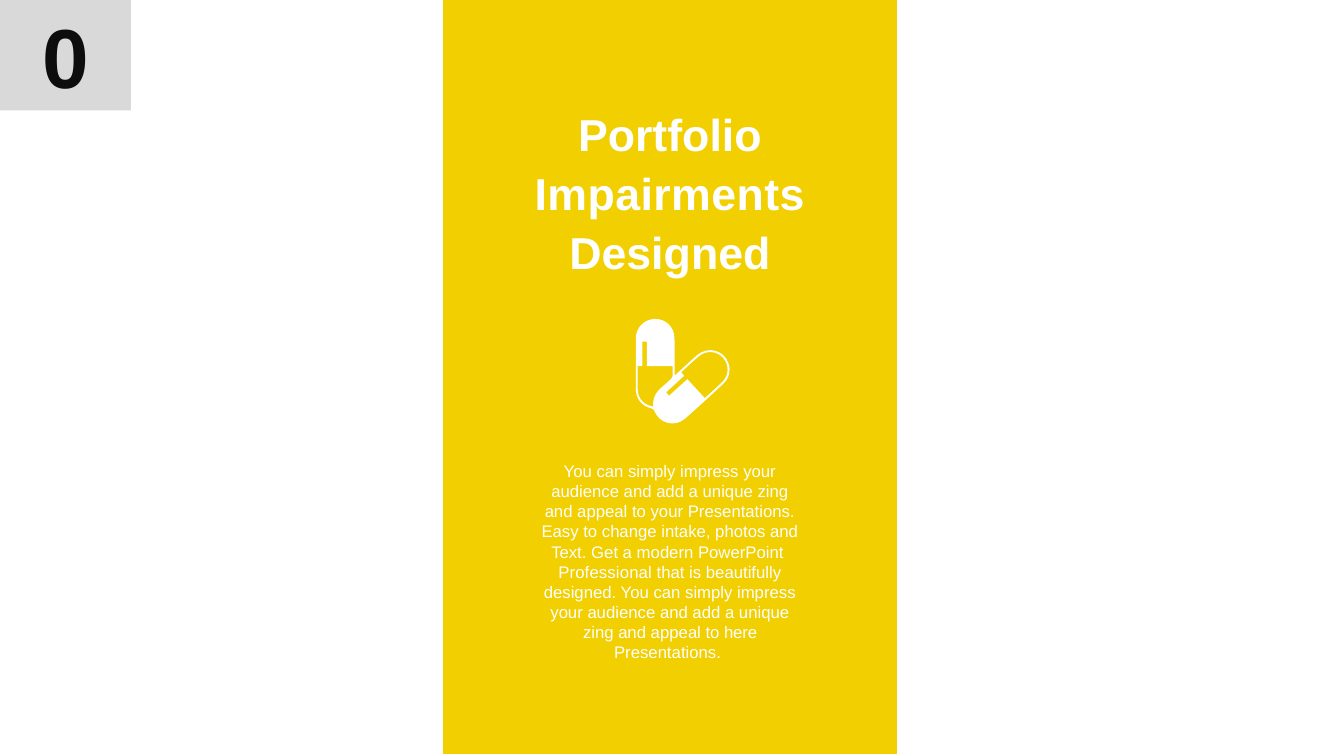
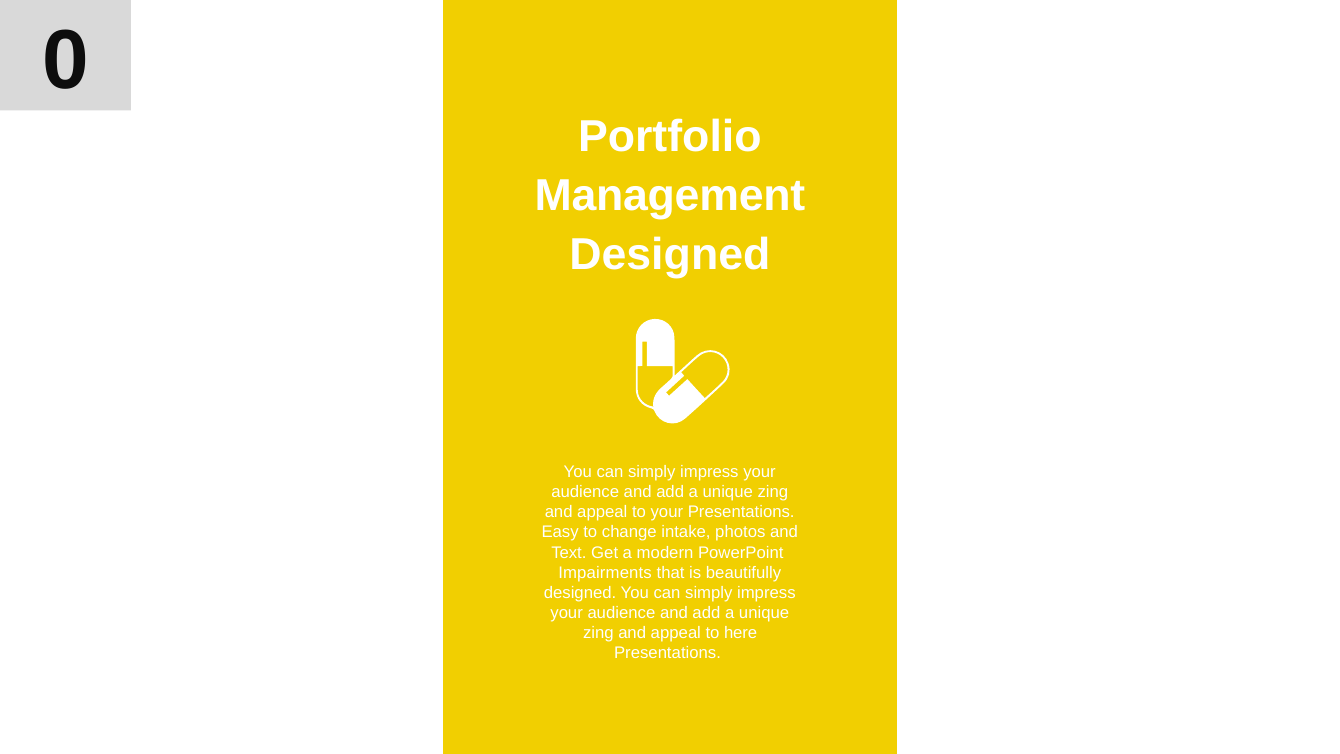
Impairments: Impairments -> Management (670, 195)
Professional: Professional -> Impairments (605, 572)
